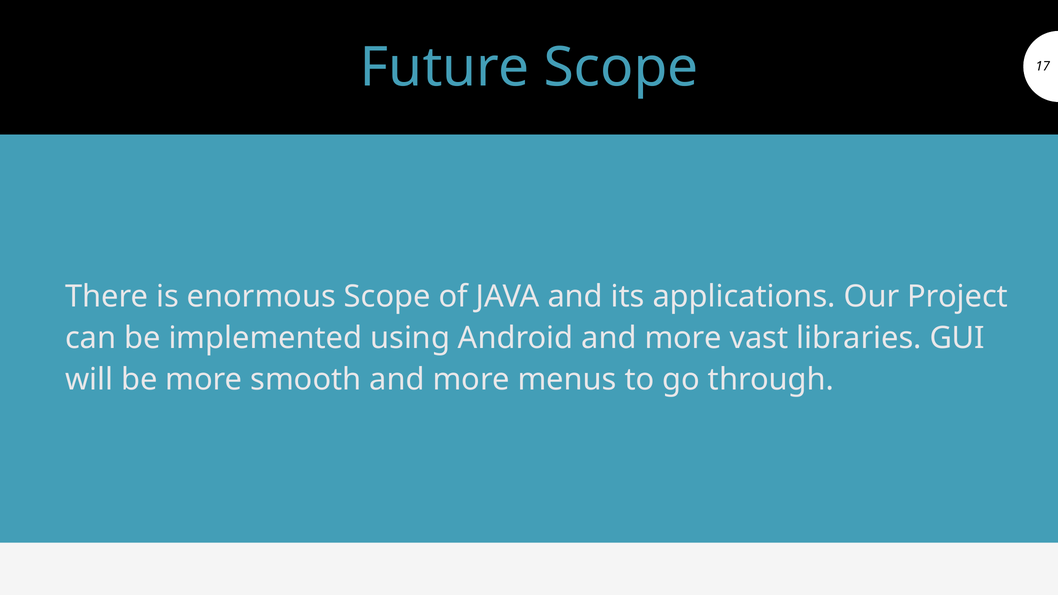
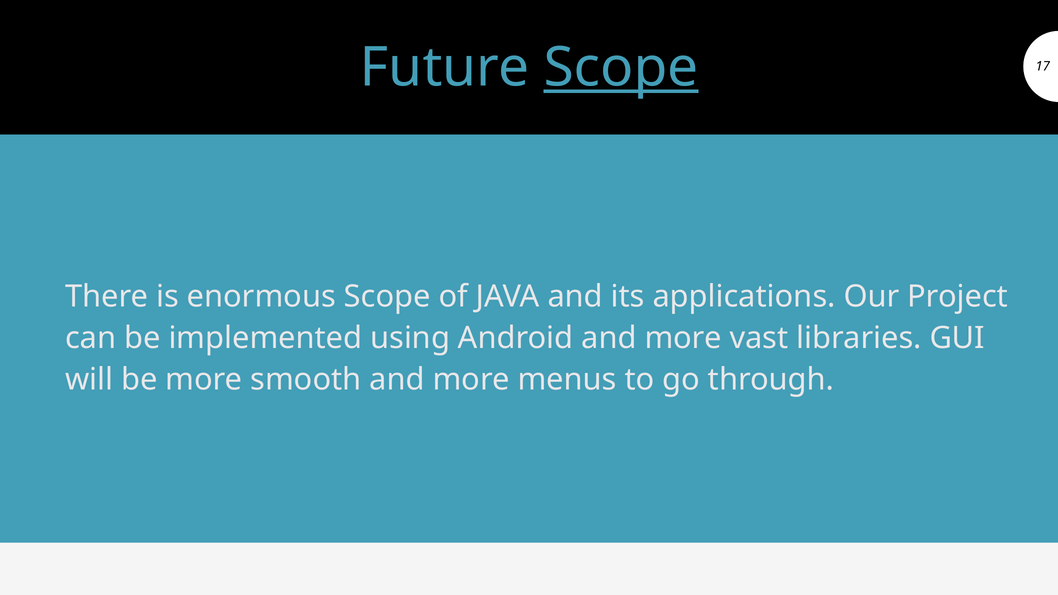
Scope underline: none -> present (621, 67)
